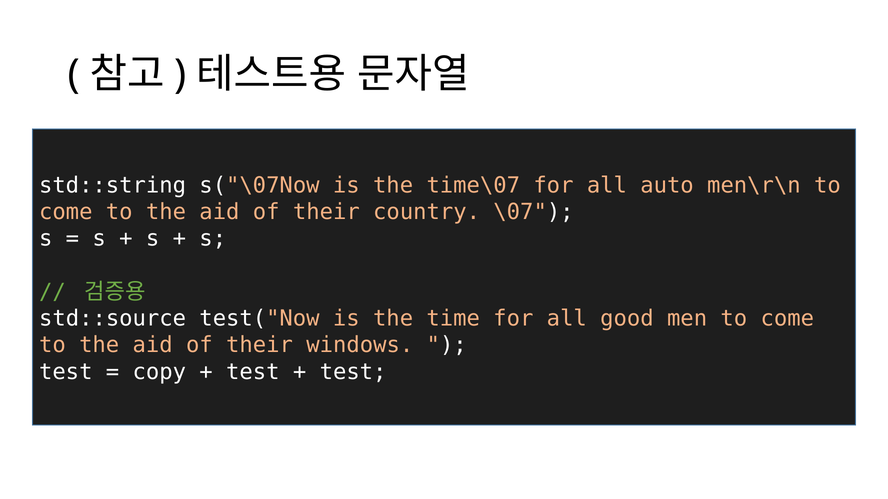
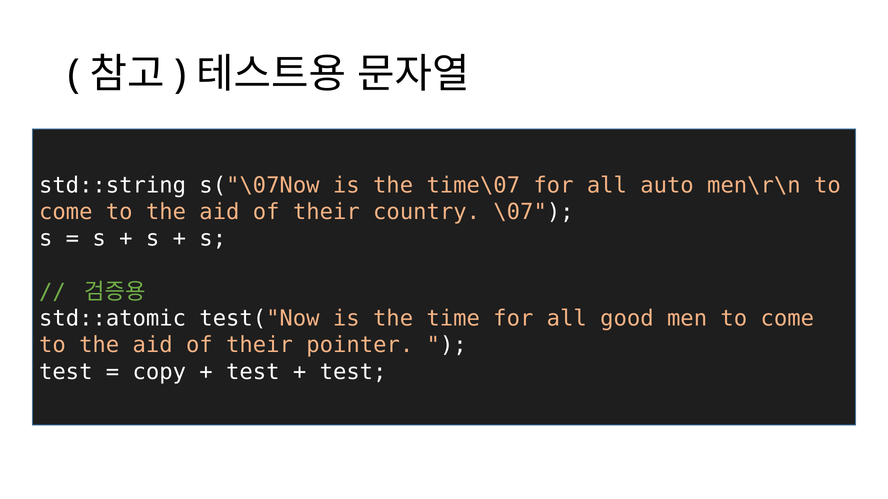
std::source: std::source -> std::atomic (113, 319)
windows: windows -> pointer (360, 345)
